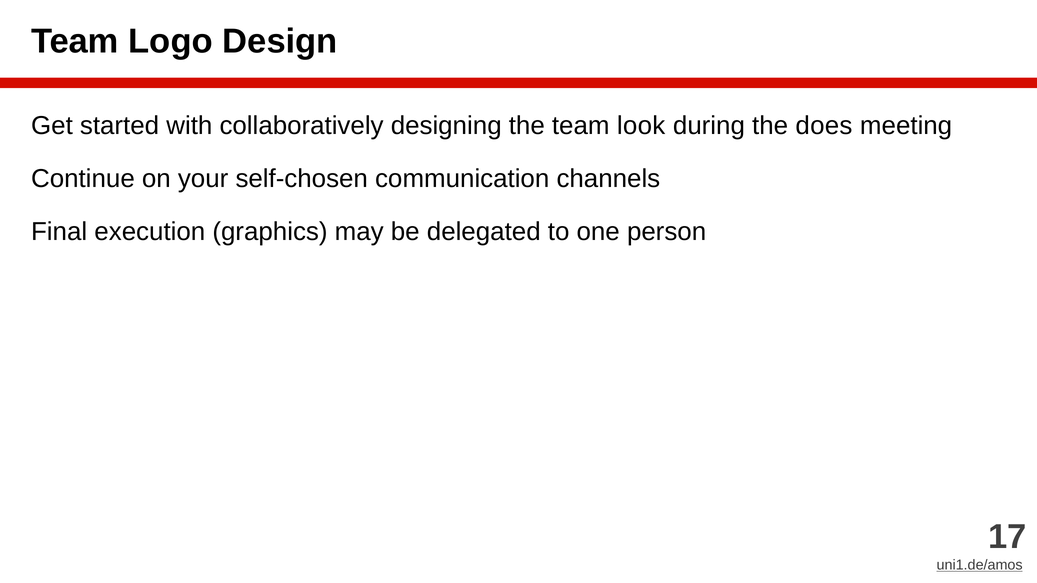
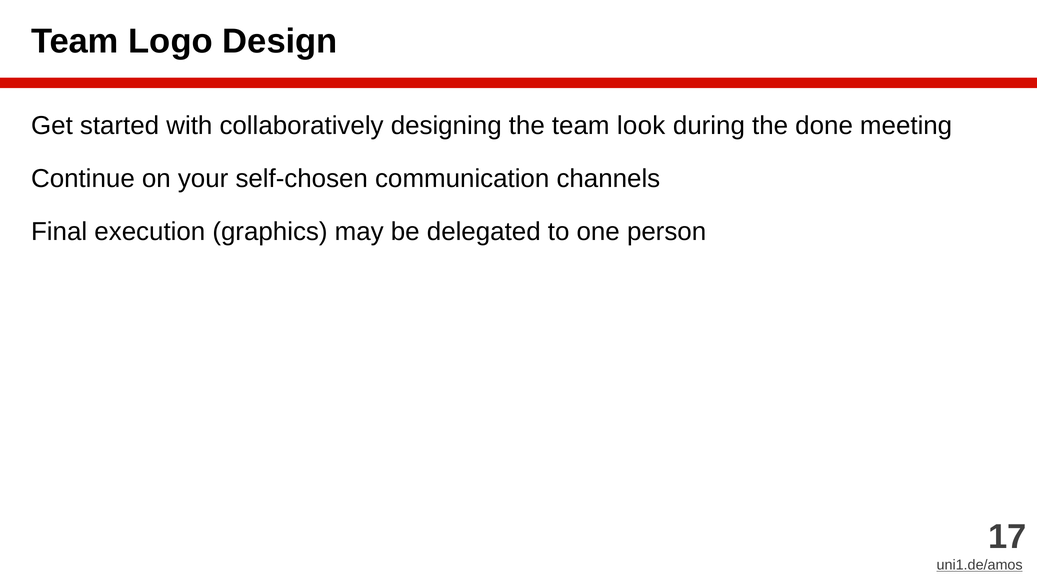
does: does -> done (824, 126)
